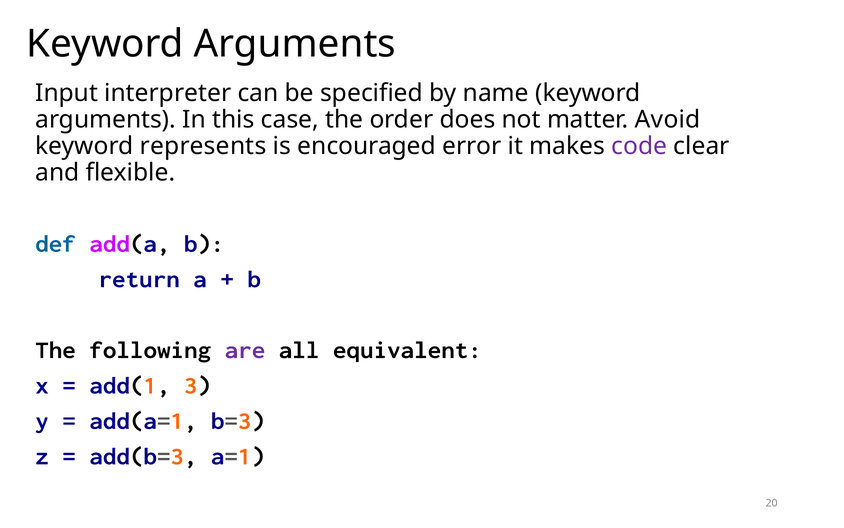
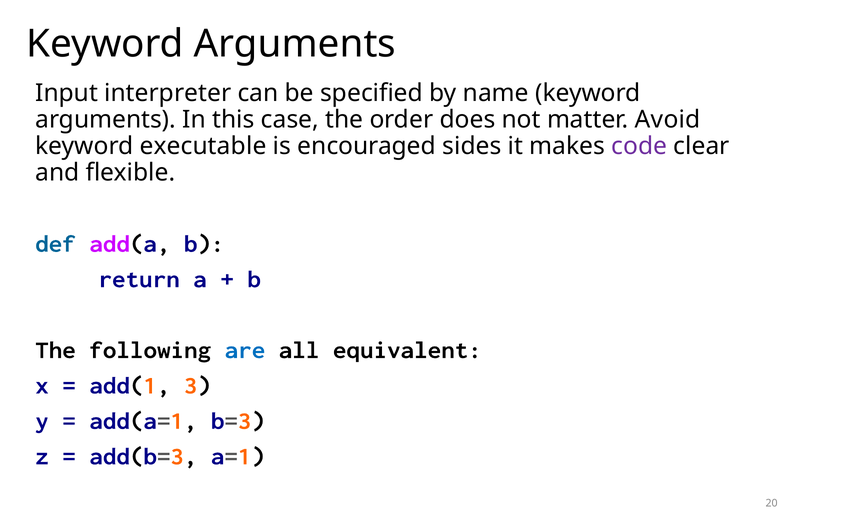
represents: represents -> executable (203, 146)
error: error -> sides (472, 146)
are colour: purple -> blue (245, 350)
